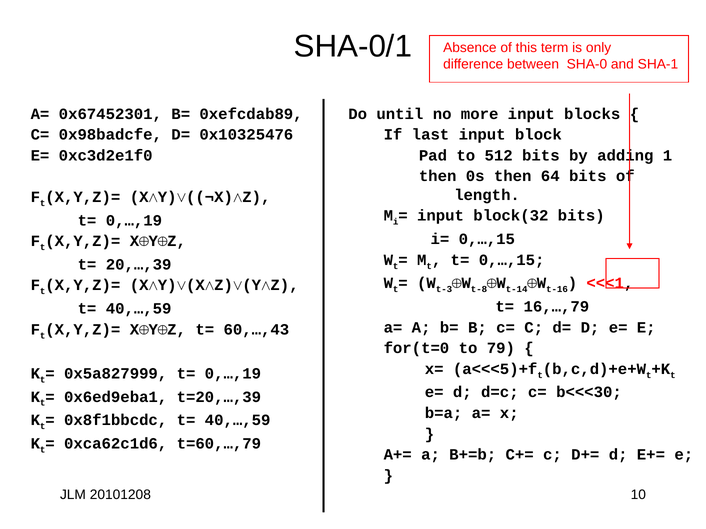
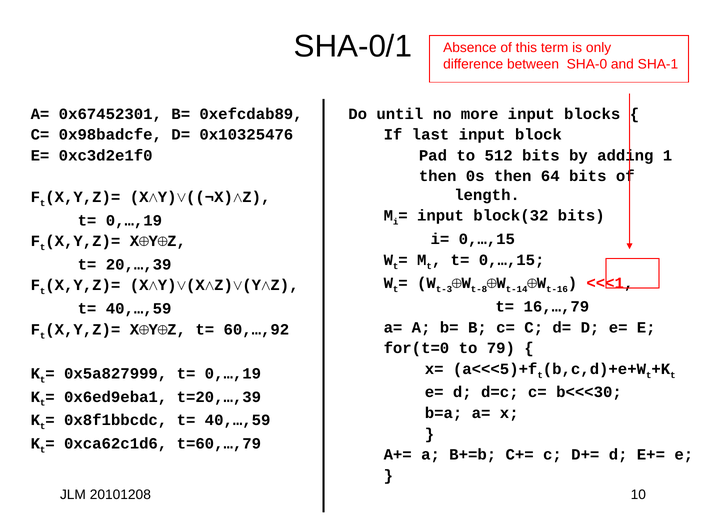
60,…,43: 60,…,43 -> 60,…,92 (256, 330)
